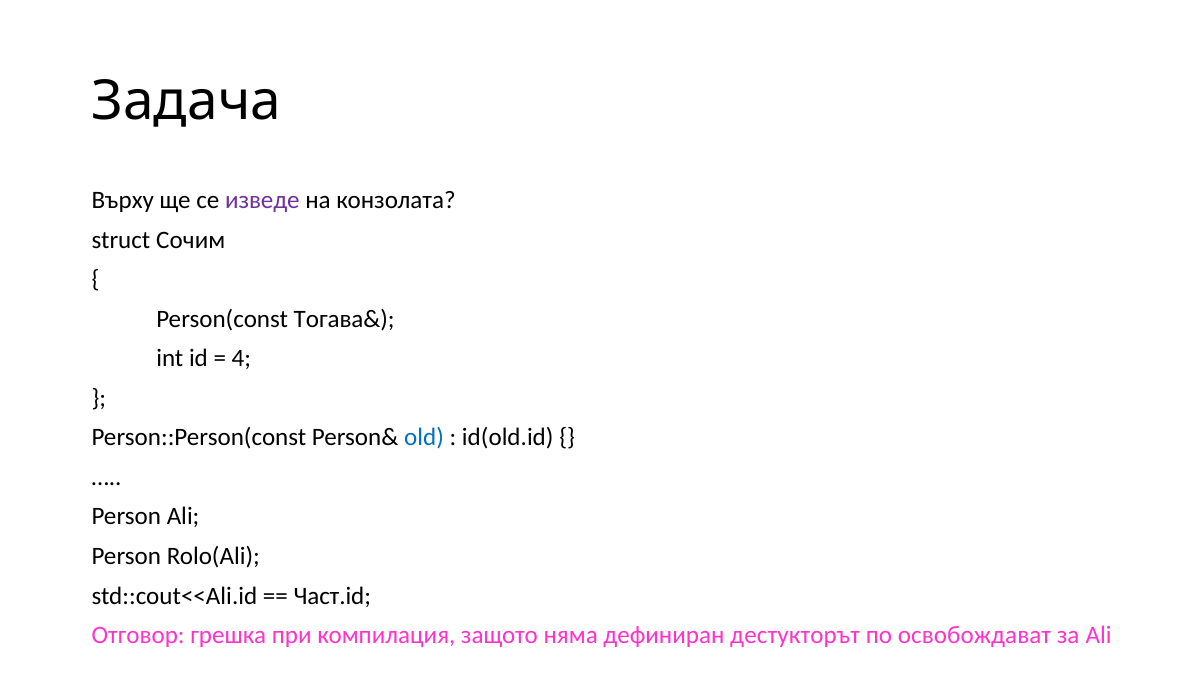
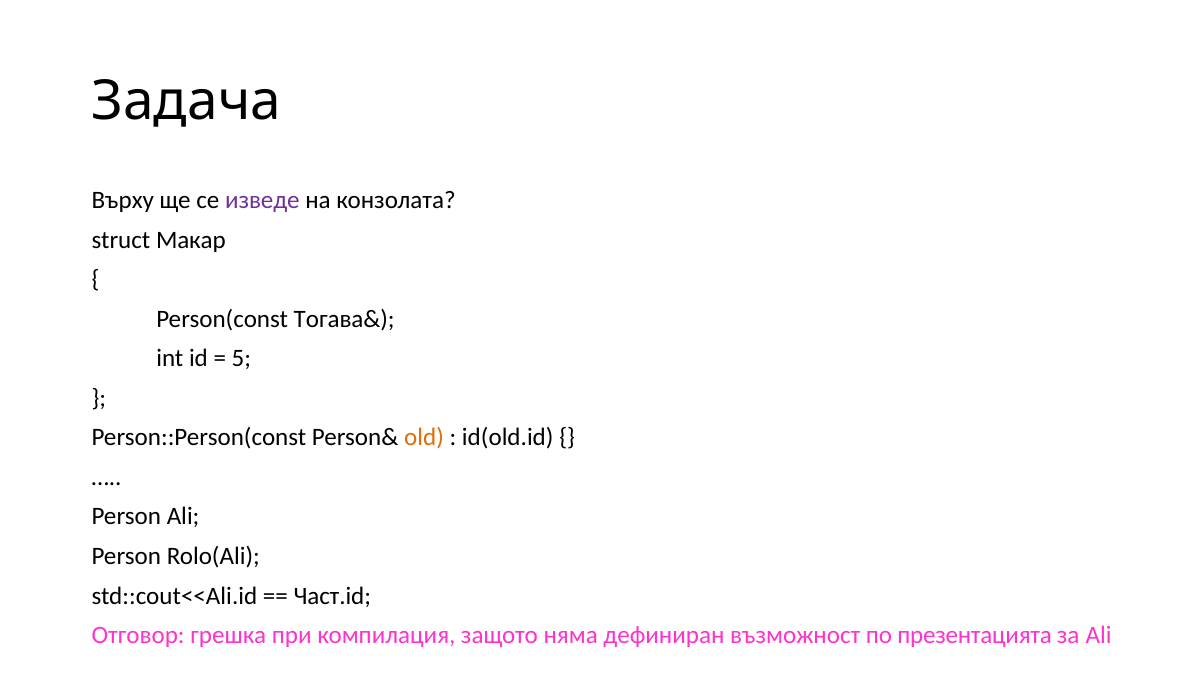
Сочим: Сочим -> Макар (191, 240)
4: 4 -> 5 (241, 359)
old colour: blue -> orange (424, 438)
дестукторът: дестукторът -> възможност (795, 636)
освобождават: освобождават -> презентацията (975, 636)
